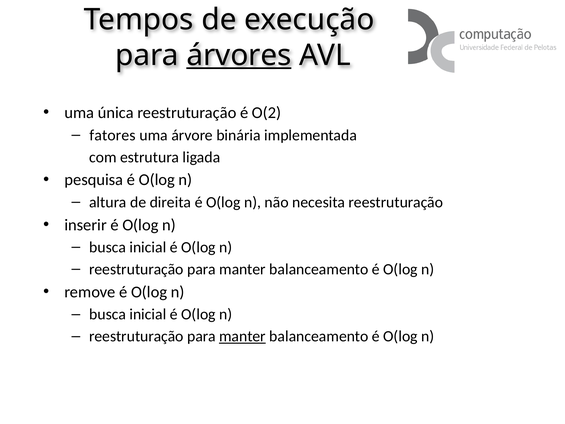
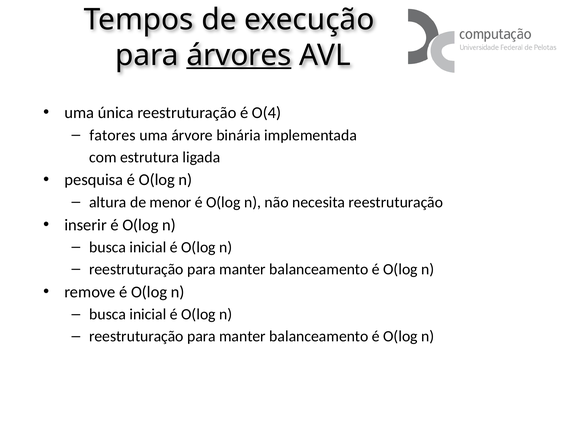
O(2: O(2 -> O(4 (267, 113)
direita: direita -> menor (170, 202)
manter underline: present -> none (242, 336)
